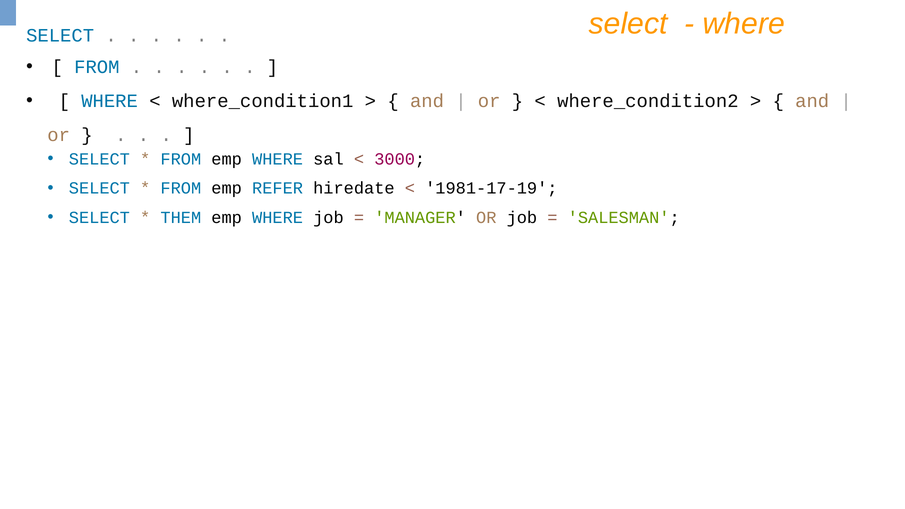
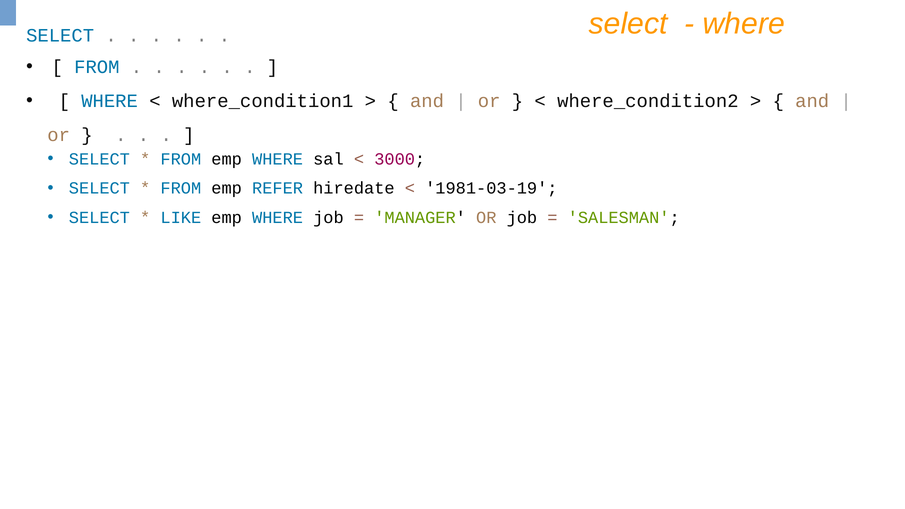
1981-17-19: 1981-17-19 -> 1981-03-19 (491, 188)
THEM: THEM -> LIKE (181, 218)
